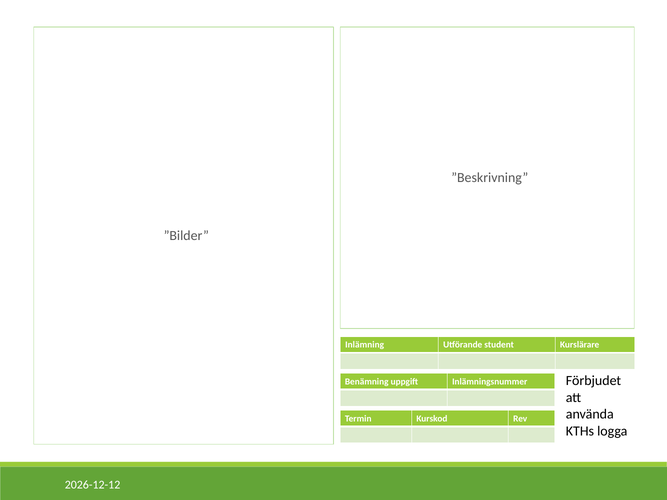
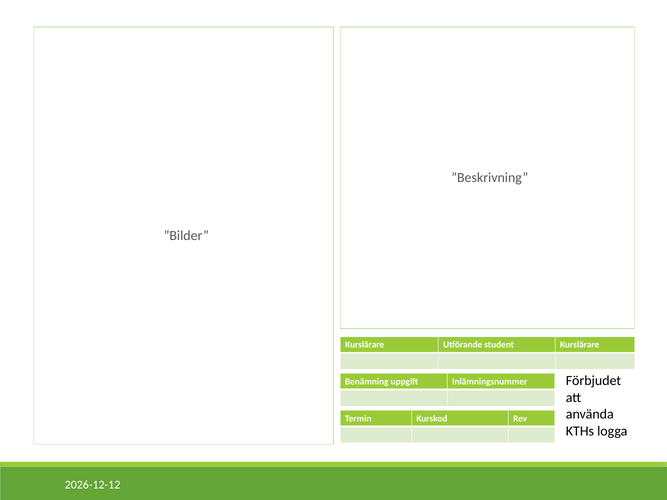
Inlämning: Inlämning -> Kurslärare (365, 345)
